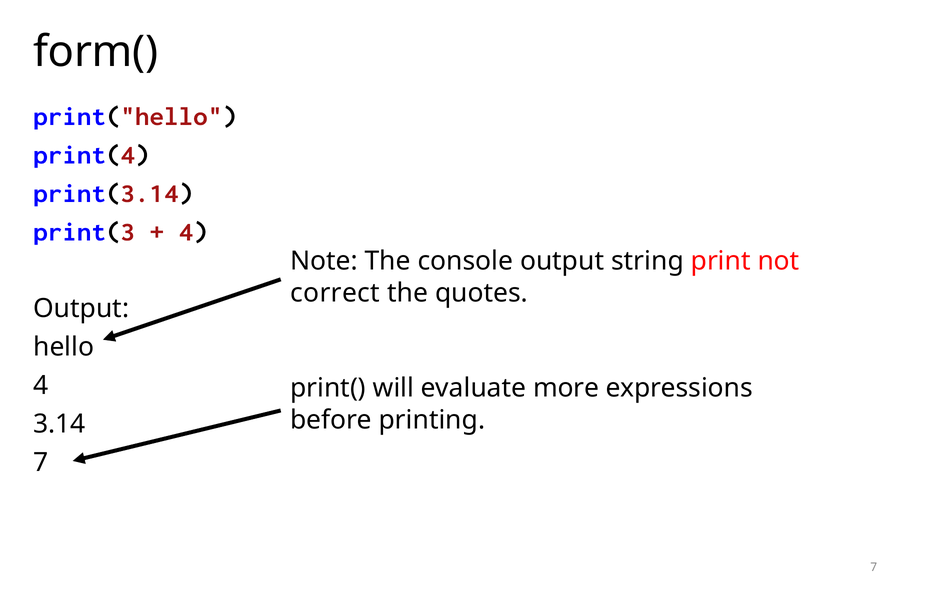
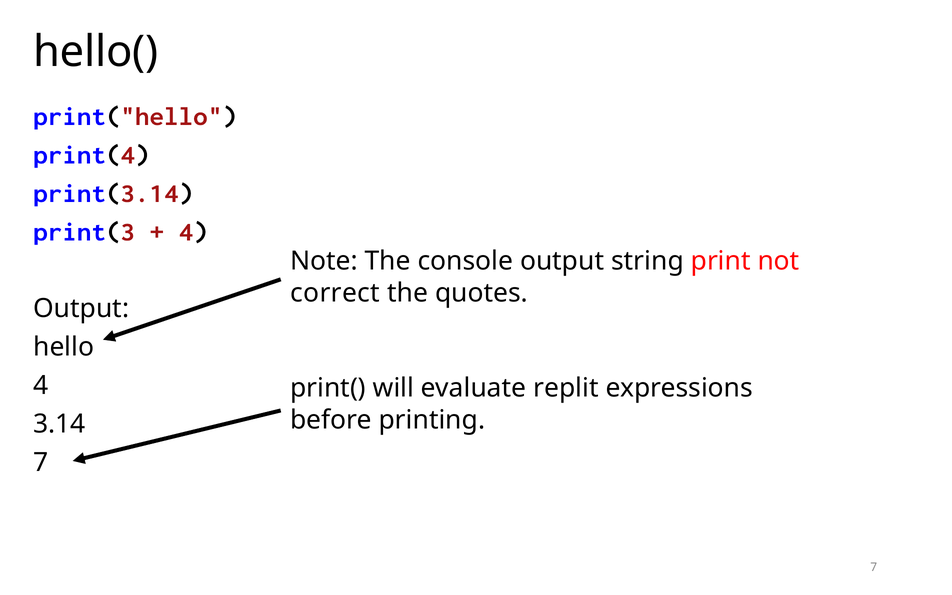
form(: form( -> hello( (96, 52)
more: more -> replit (566, 388)
